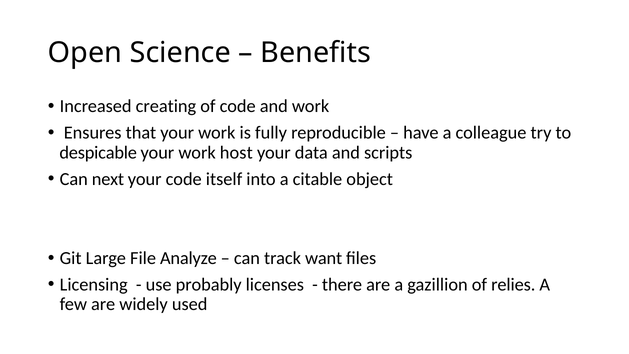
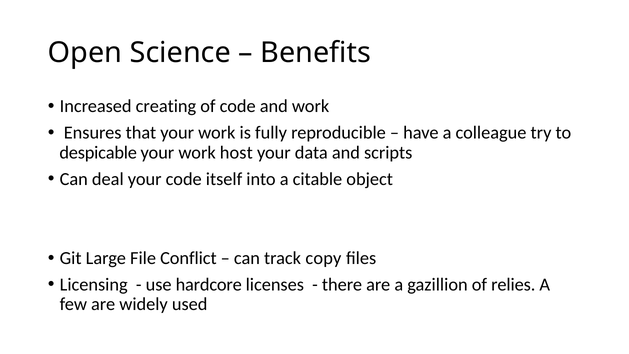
next: next -> deal (108, 179)
Analyze: Analyze -> Conflict (188, 258)
want: want -> copy (323, 258)
probably: probably -> hardcore (209, 284)
